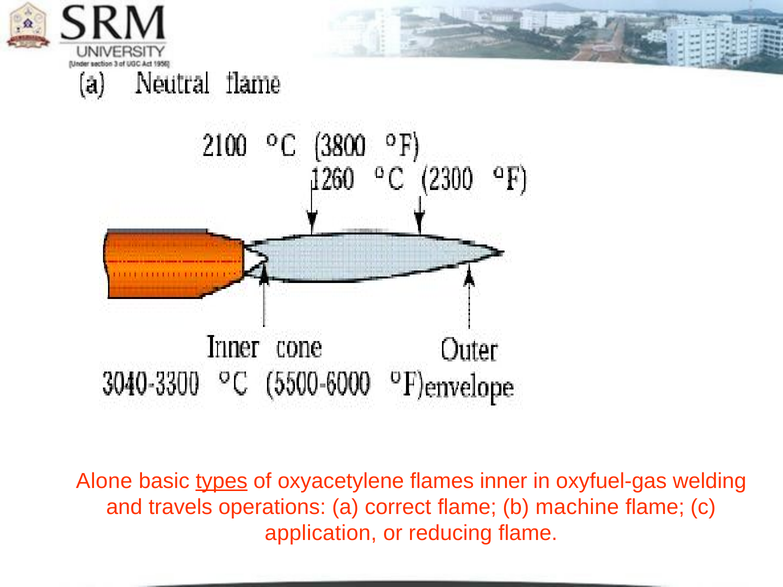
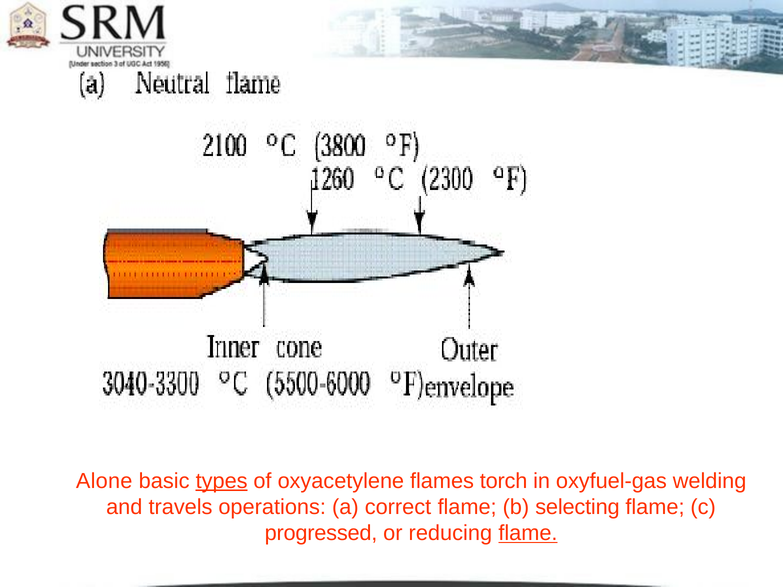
inner: inner -> torch (504, 481)
machine: machine -> selecting (577, 507)
application: application -> progressed (321, 533)
flame underline: none -> present (528, 533)
